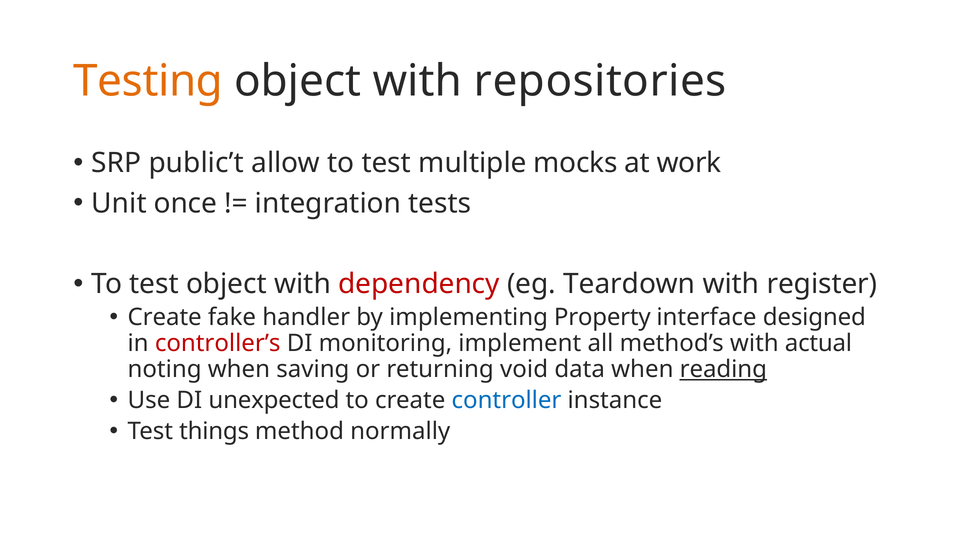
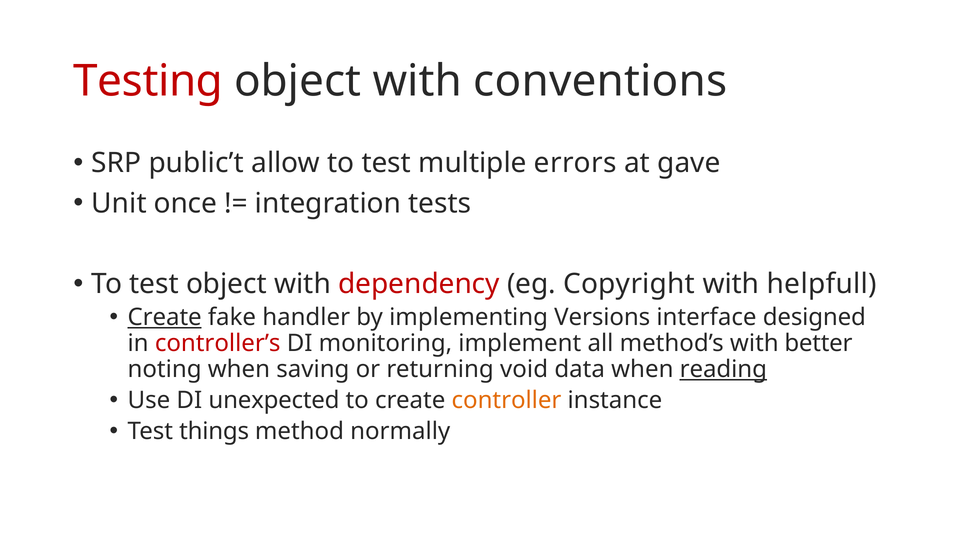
Testing colour: orange -> red (148, 81)
repositories: repositories -> conventions (600, 81)
mocks: mocks -> errors (575, 163)
work: work -> gave (689, 163)
Teardown: Teardown -> Copyright (629, 284)
register: register -> helpfull (822, 284)
Create underline: none -> present (165, 317)
Property: Property -> Versions (602, 317)
actual: actual -> better (818, 343)
controller colour: blue -> orange (506, 400)
